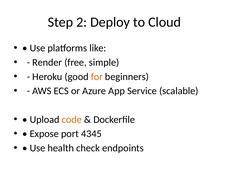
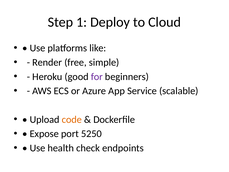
2: 2 -> 1 (82, 22)
for colour: orange -> purple (97, 77)
4345: 4345 -> 5250 (91, 134)
